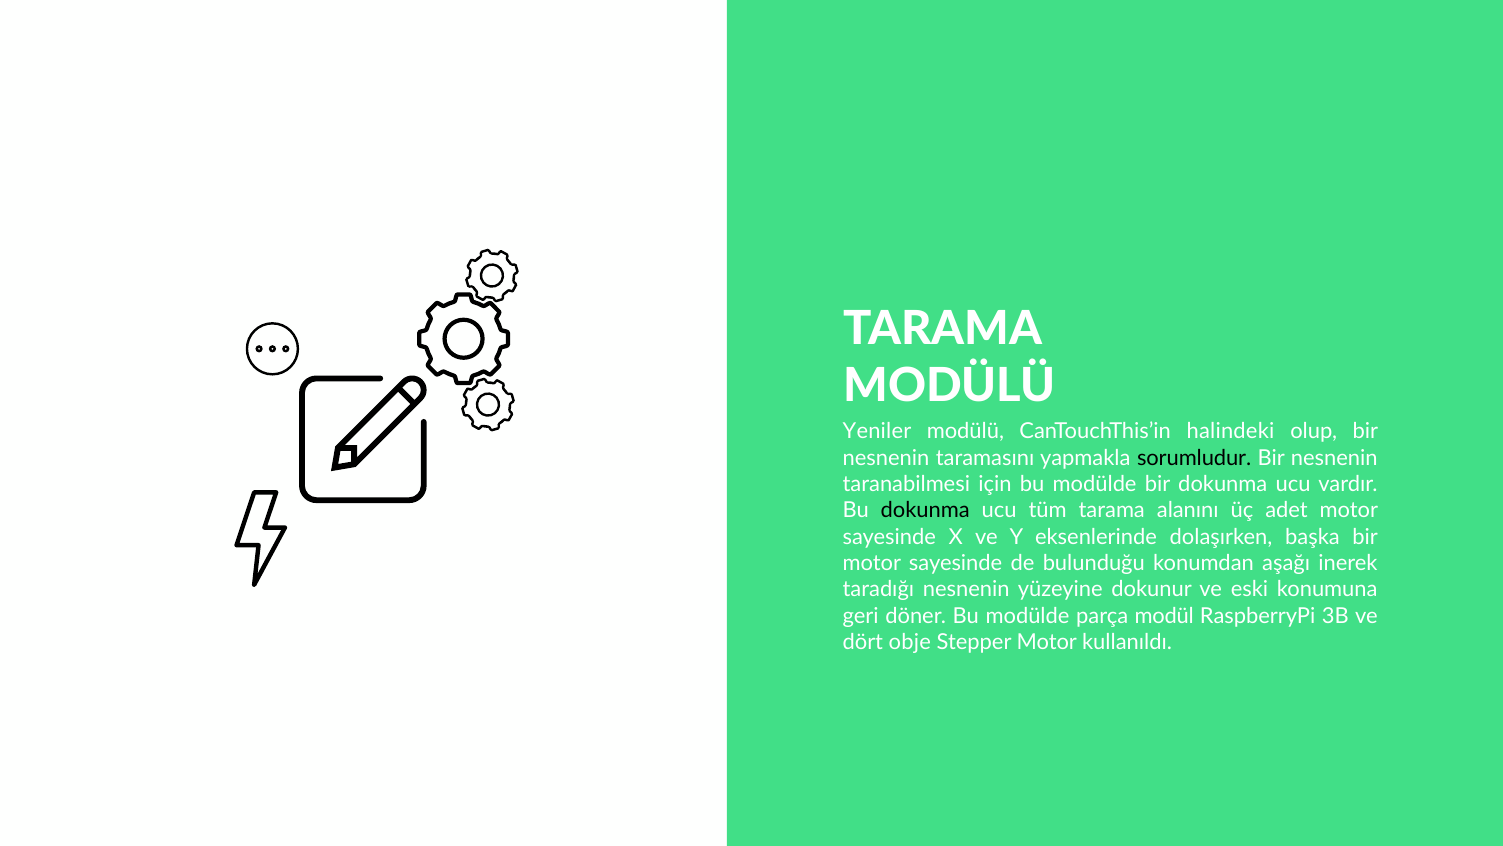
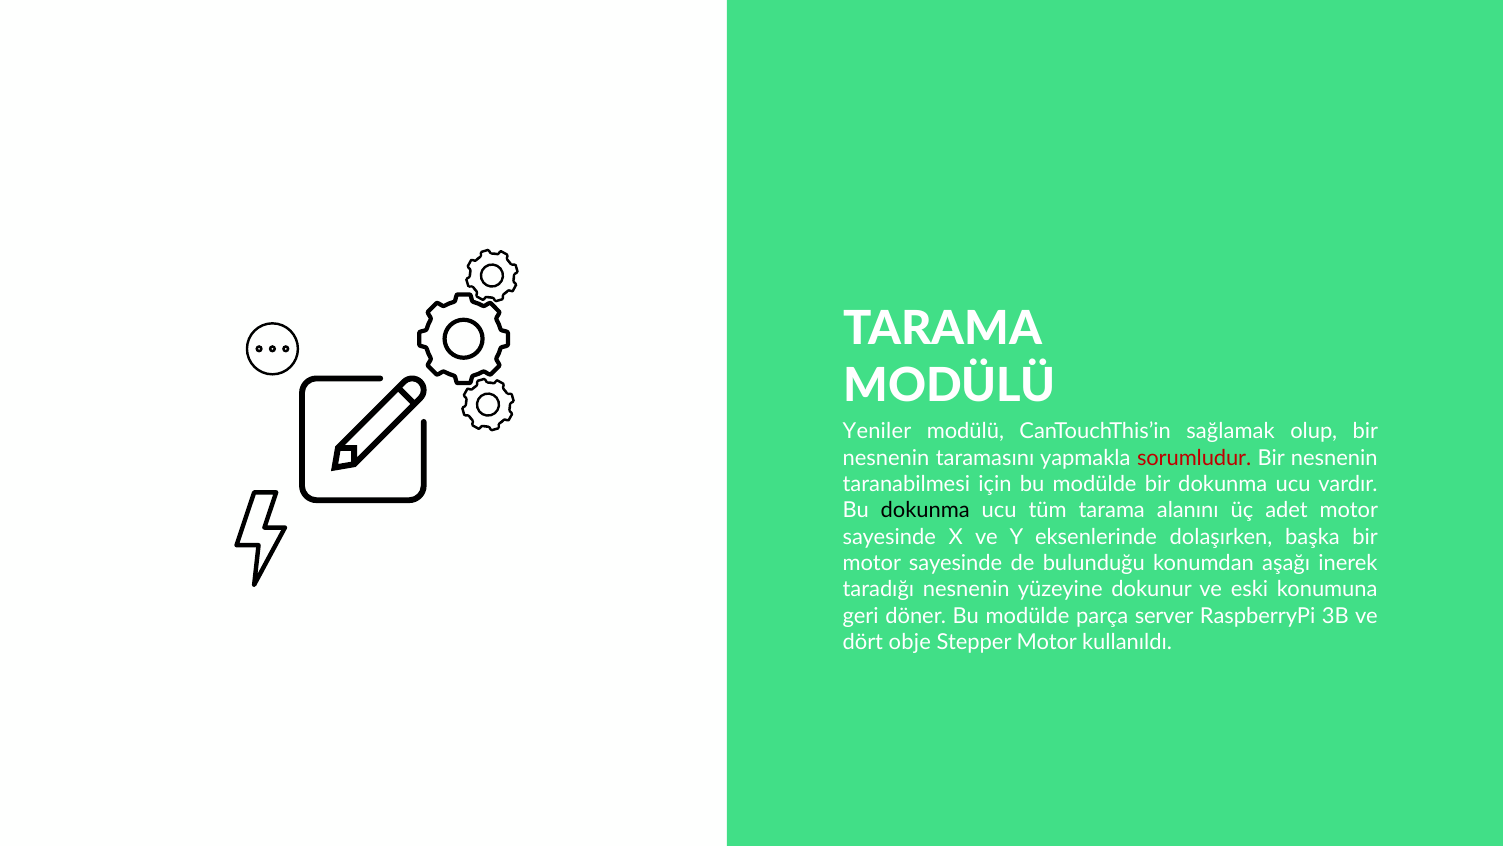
halindeki: halindeki -> sağlamak (1231, 432)
sorumludur colour: black -> red (1194, 458)
modül: modül -> server (1164, 616)
